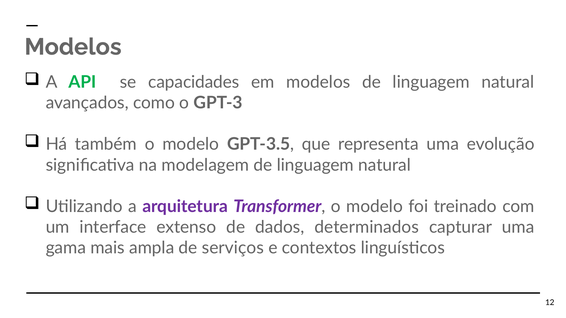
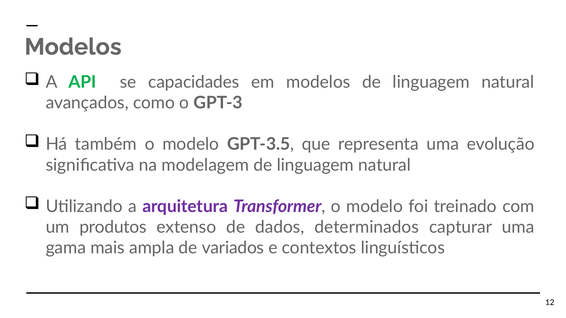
interface: interface -> produtos (113, 227)
serviços: serviços -> variados (233, 248)
